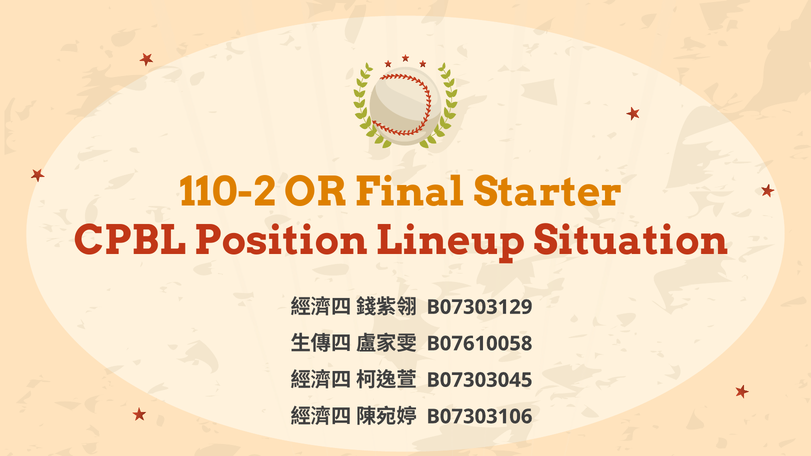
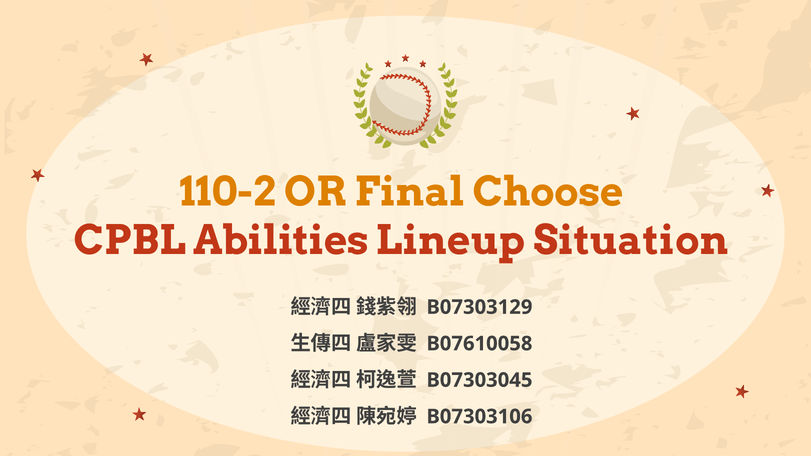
Starter: Starter -> Choose (548, 192)
Position: Position -> Abilities (281, 241)
